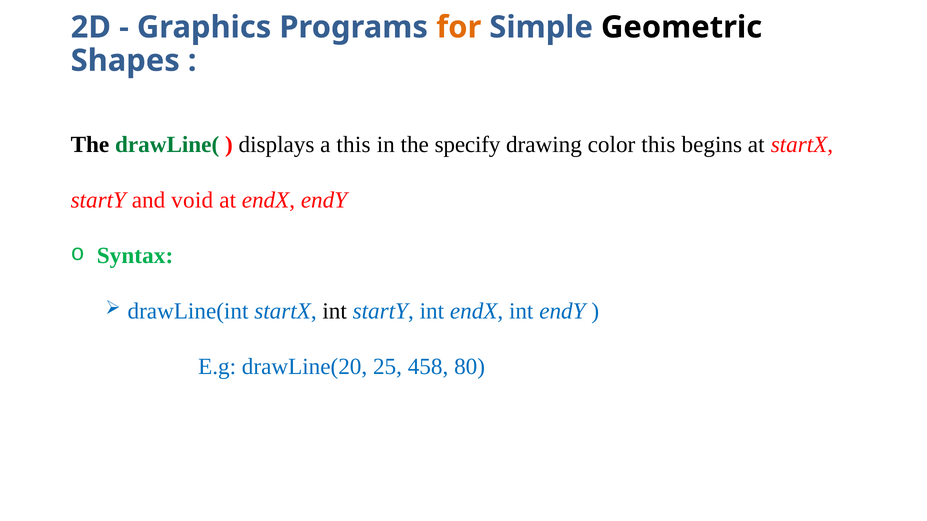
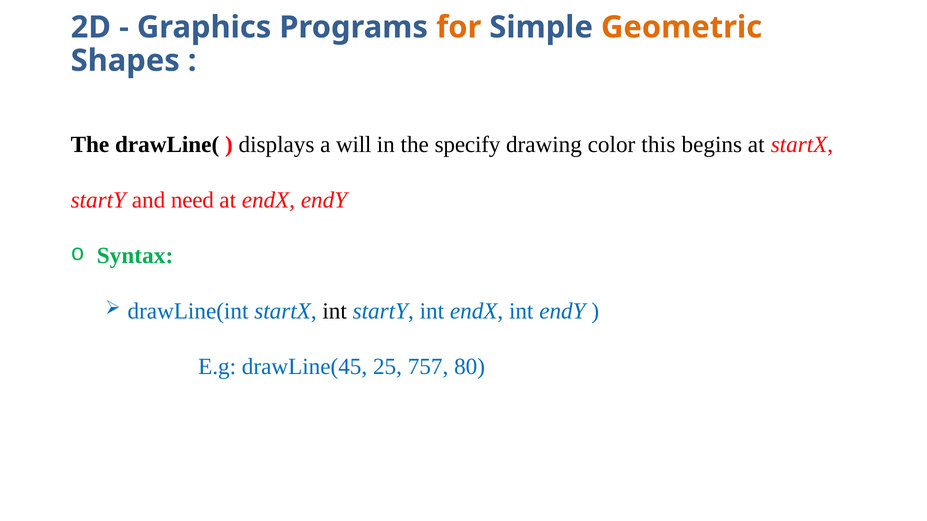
Geometric colour: black -> orange (682, 27)
drawLine( colour: green -> black (167, 145)
a this: this -> will (354, 145)
void: void -> need (192, 200)
drawLine(20: drawLine(20 -> drawLine(45 (305, 367)
458: 458 -> 757 (428, 367)
